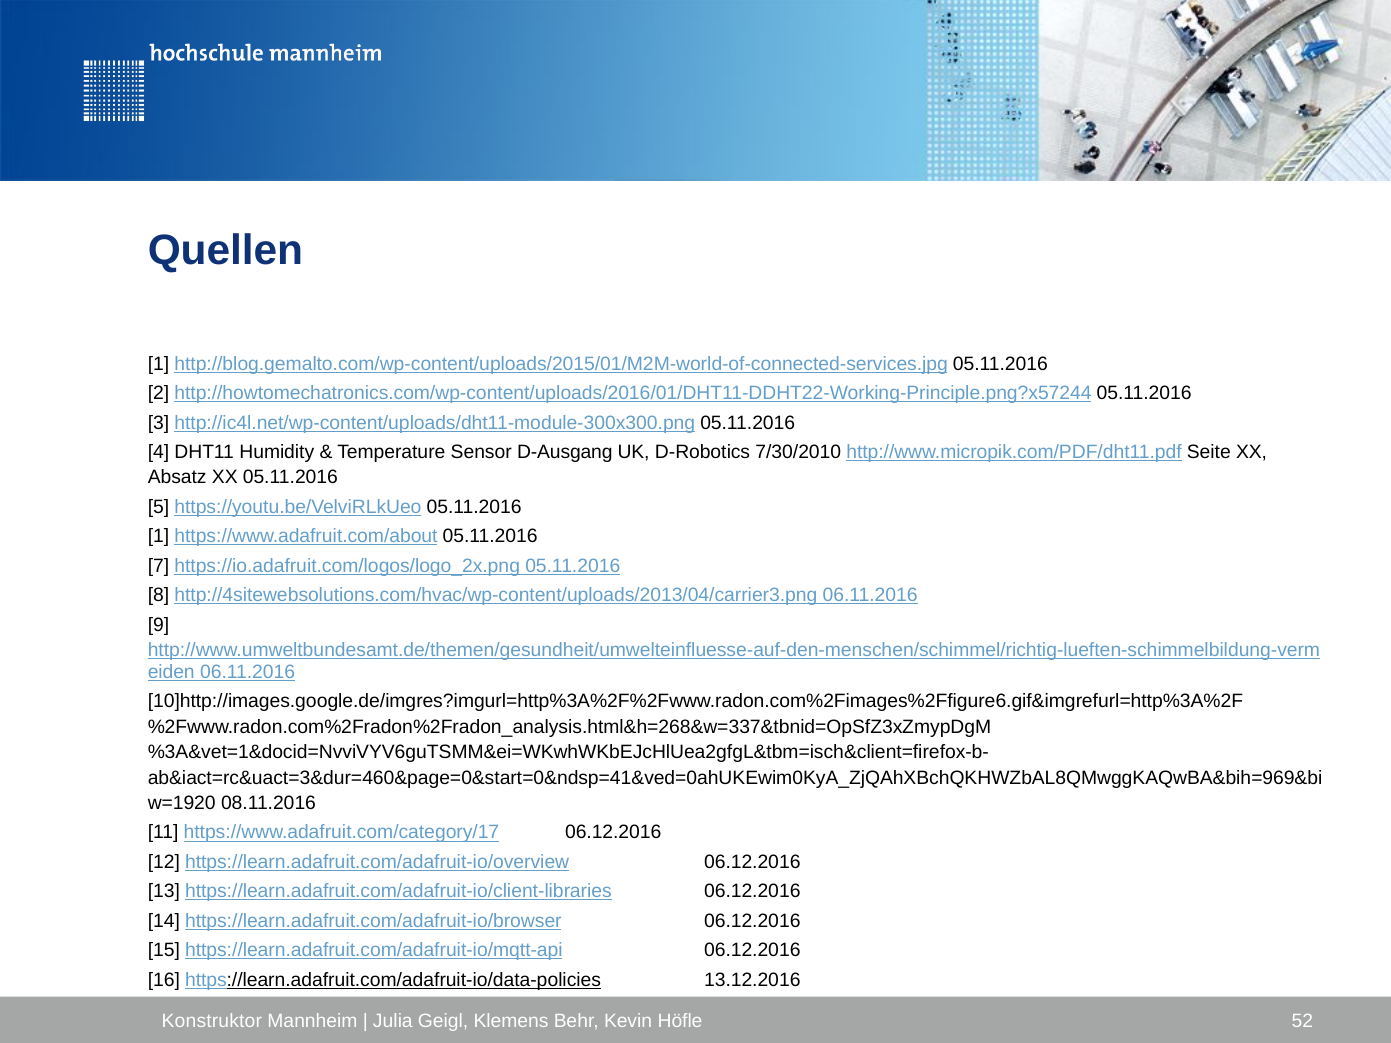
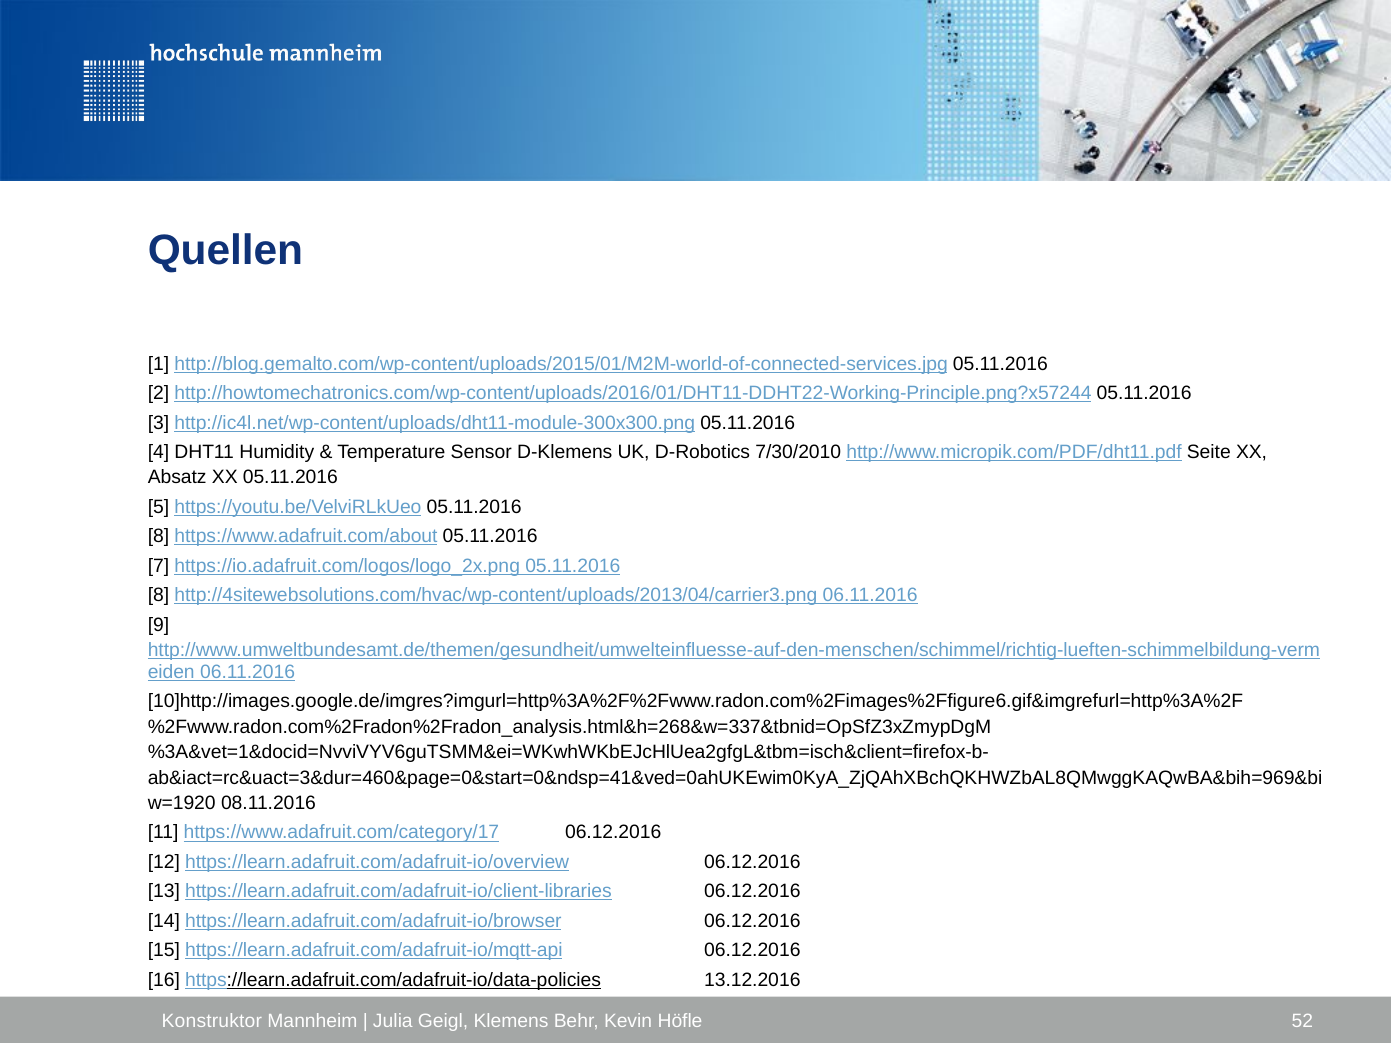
D-Ausgang: D-Ausgang -> D-Klemens (565, 452)
1: 1 -> 8 (159, 537)
